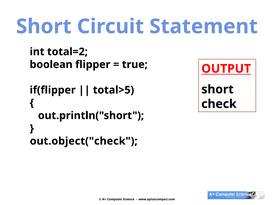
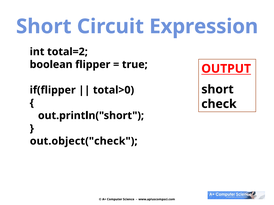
Statement: Statement -> Expression (204, 27)
total>5: total>5 -> total>0 (114, 90)
